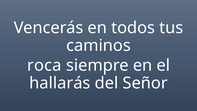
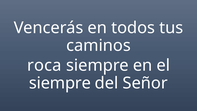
hallarás: hallarás -> siempre (60, 83)
